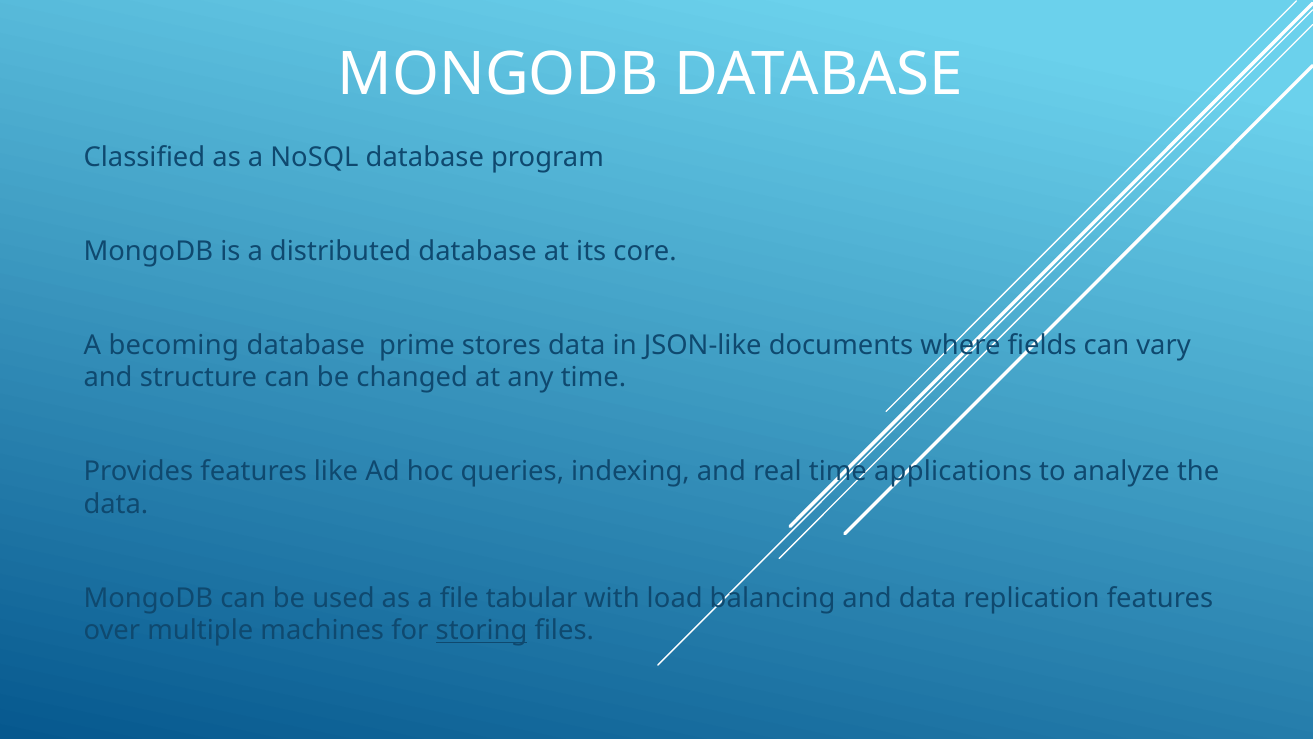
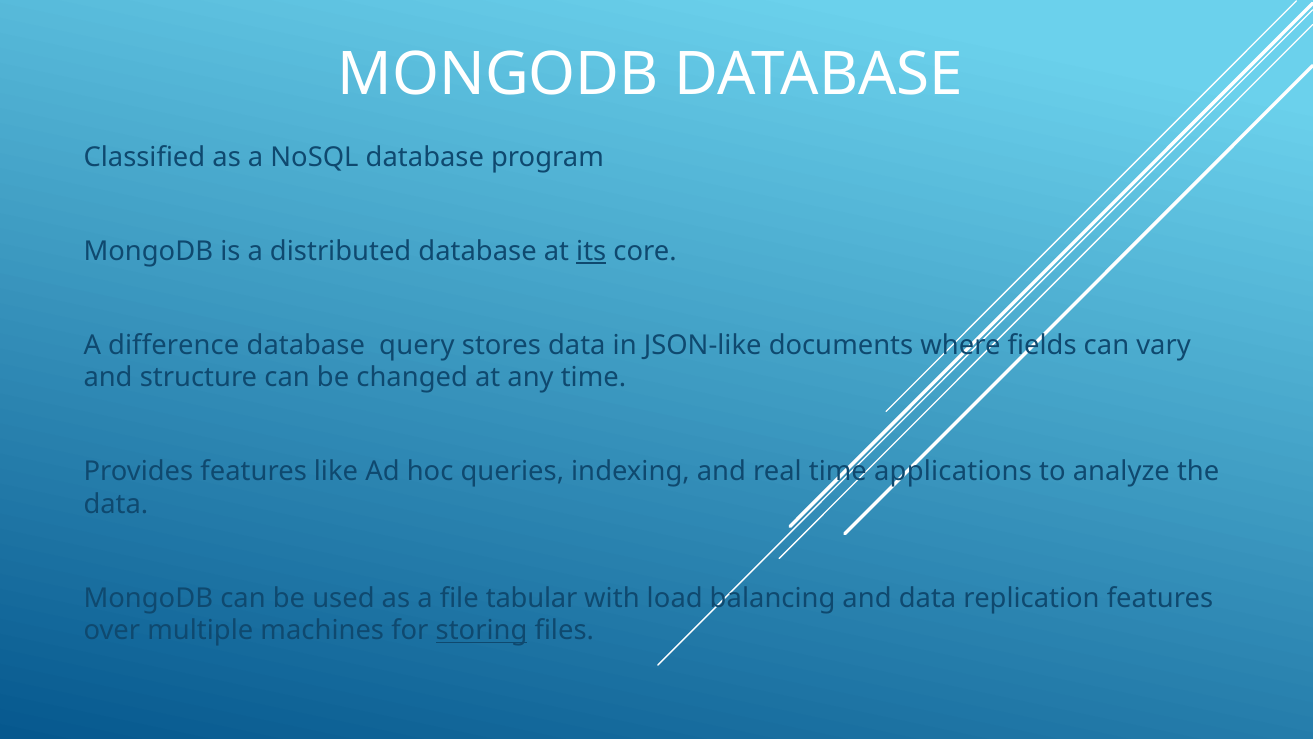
its underline: none -> present (591, 251)
becoming: becoming -> difference (174, 345)
prime: prime -> query (417, 345)
